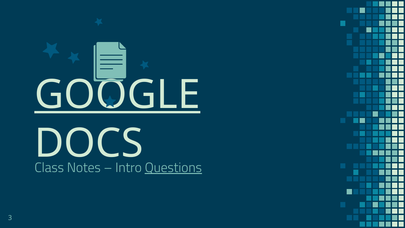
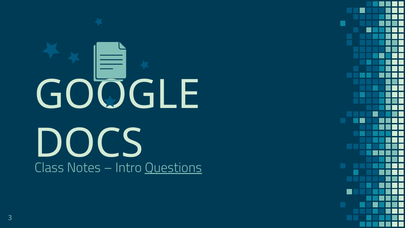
GOOGLE underline: present -> none (117, 95)
